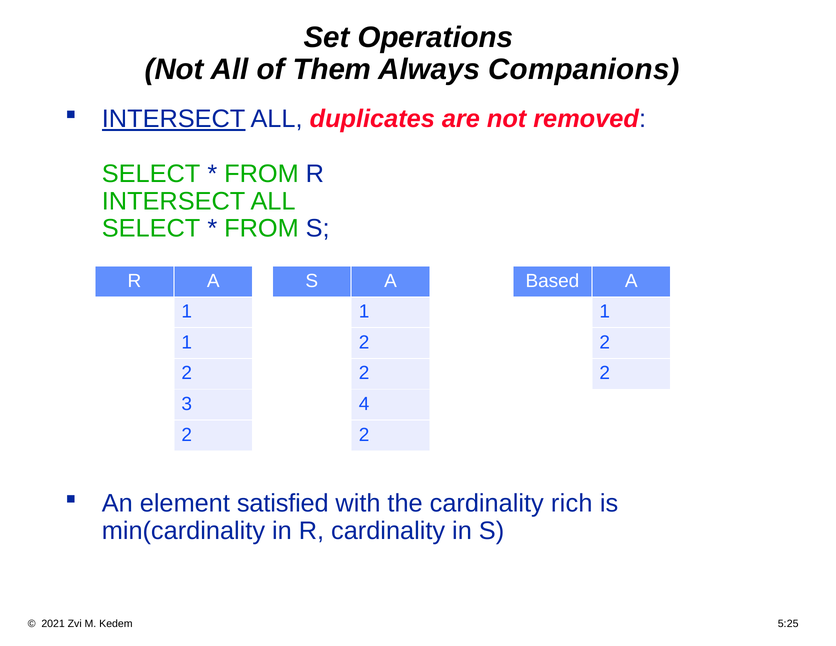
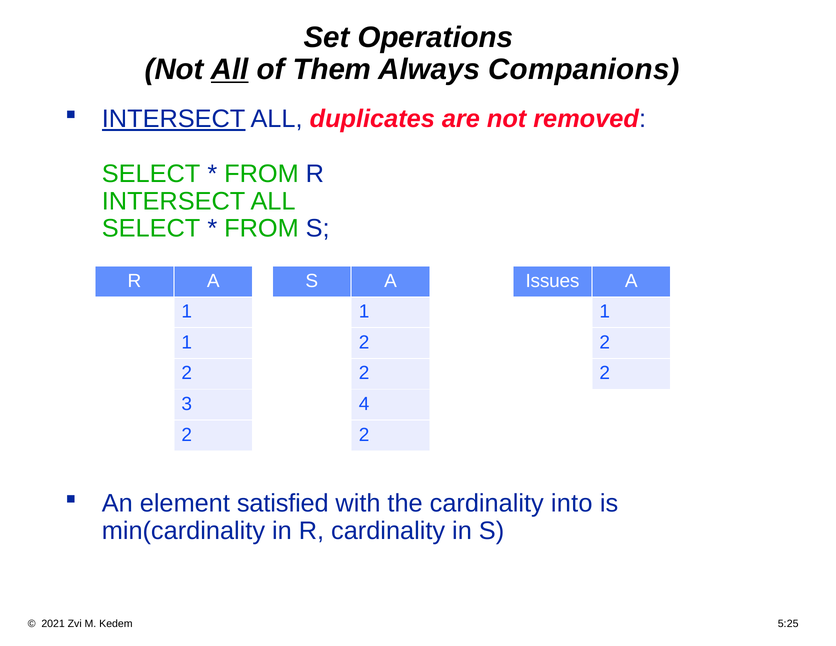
All underline: none -> present (230, 70)
Based: Based -> Issues (552, 281)
rich: rich -> into (572, 504)
